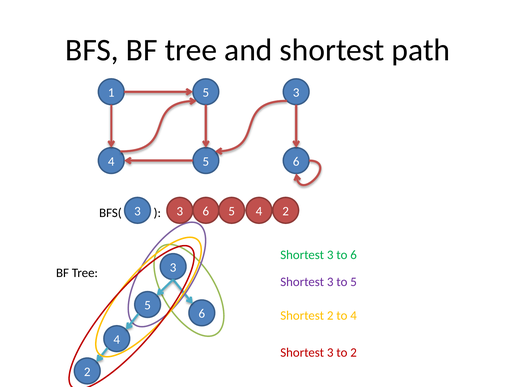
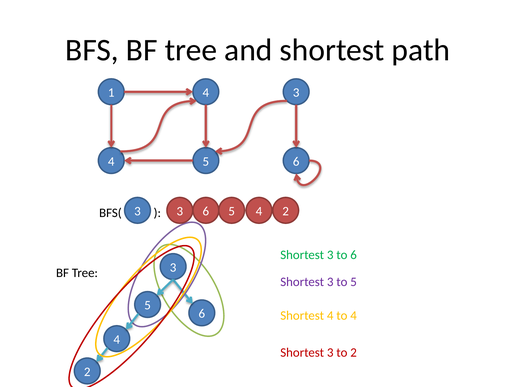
1 5: 5 -> 4 (206, 93)
Shortest 2: 2 -> 4 (330, 316)
